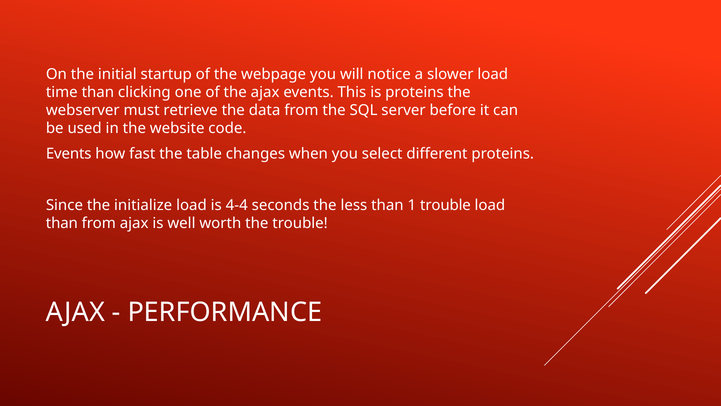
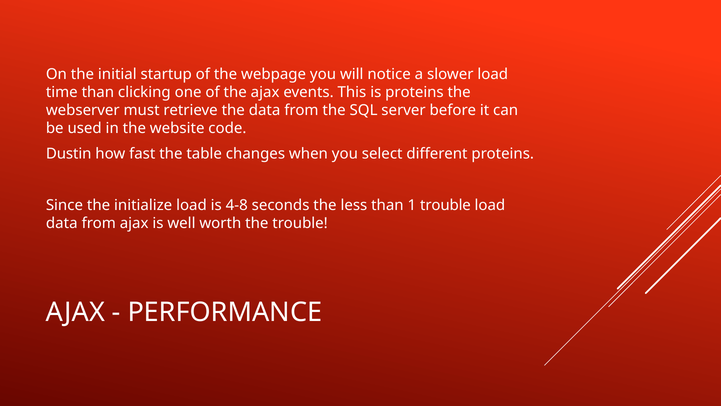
Events: Events -> Dustin (69, 154)
4-4: 4-4 -> 4-8 (237, 205)
than: than -> data (62, 223)
